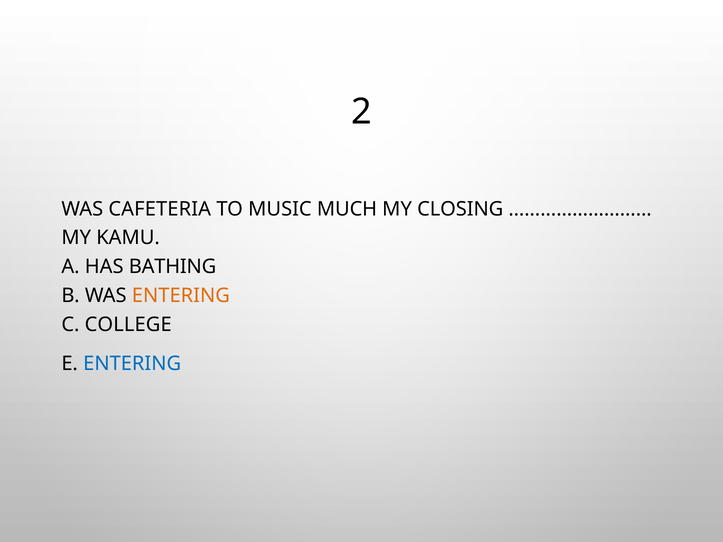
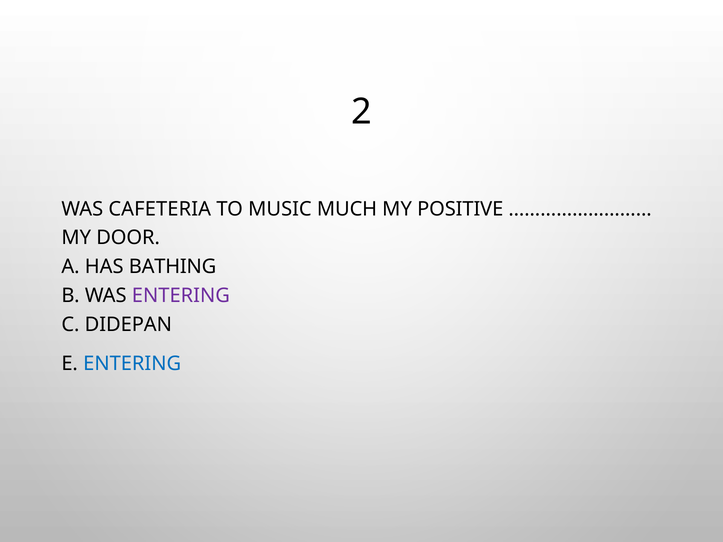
CLOSING: CLOSING -> POSITIVE (460, 209)
KAMU: KAMU -> DOOR (128, 238)
ENTERING colour: orange -> purple (181, 296)
COLLEGE: COLLEGE -> DIDEPAN (128, 325)
